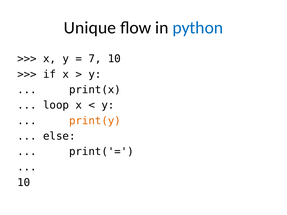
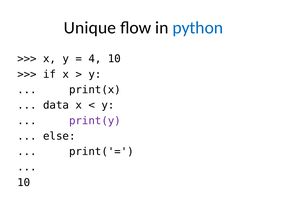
7: 7 -> 4 (95, 59)
loop: loop -> data (56, 105)
print(y colour: orange -> purple (95, 121)
